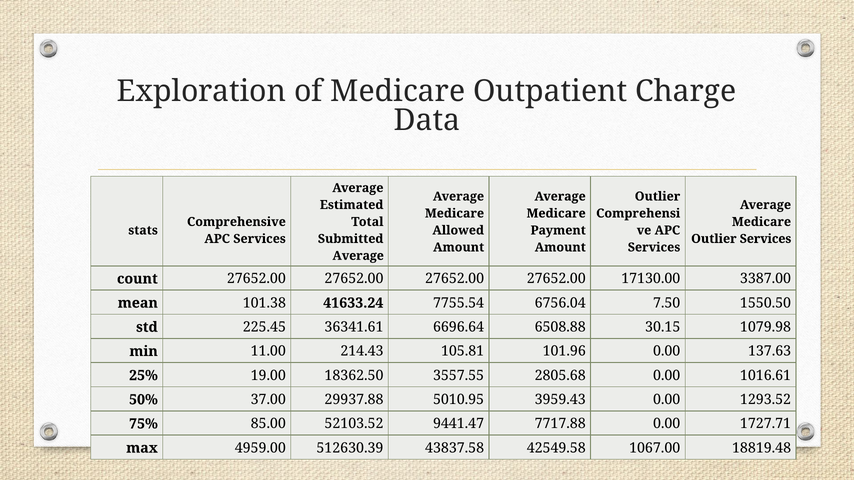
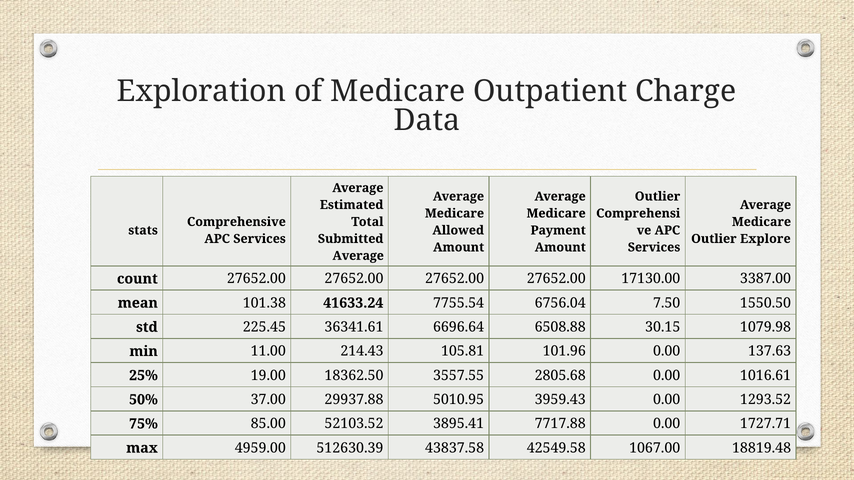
Outlier Services: Services -> Explore (765, 239)
9441.47: 9441.47 -> 3895.41 (459, 424)
